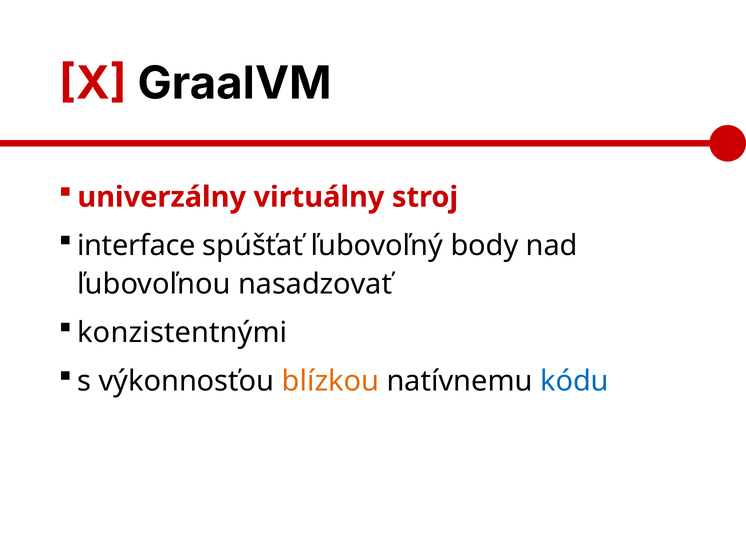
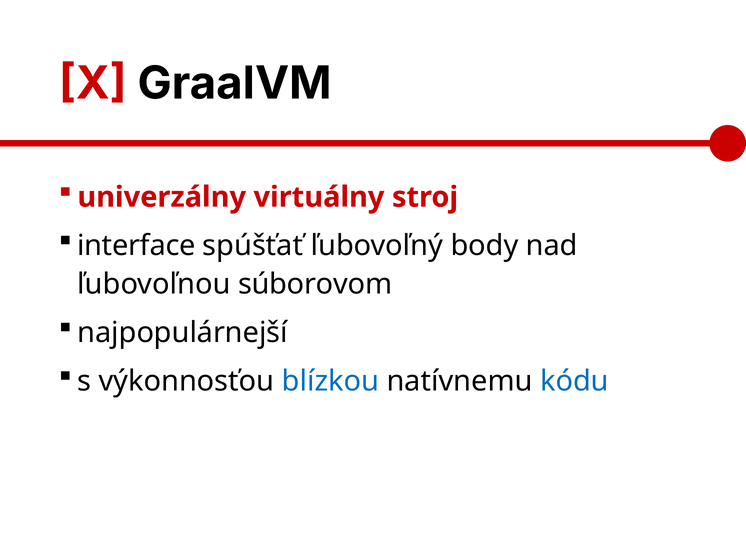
nasadzovať: nasadzovať -> súborovom (315, 284)
konzistentnými: konzistentnými -> najpopulárnejší (183, 333)
blízkou colour: orange -> blue (330, 382)
